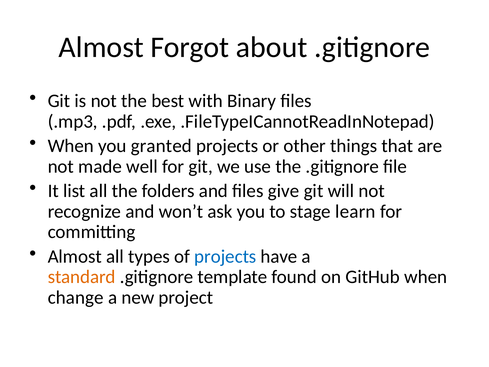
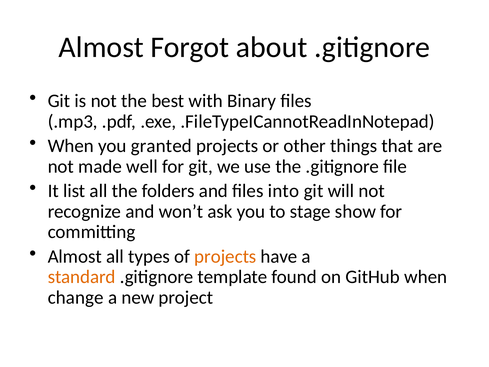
give: give -> into (284, 191)
learn: learn -> show (355, 211)
projects colour: blue -> orange (225, 256)
